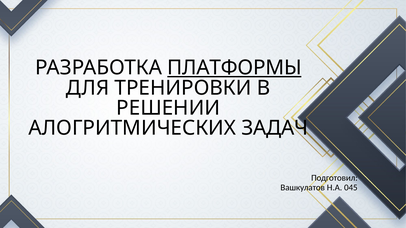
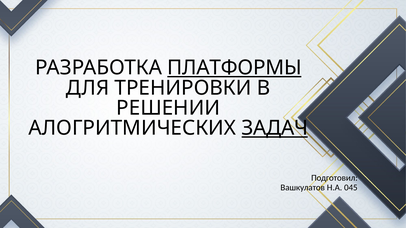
ЗАДАЧ underline: none -> present (275, 128)
